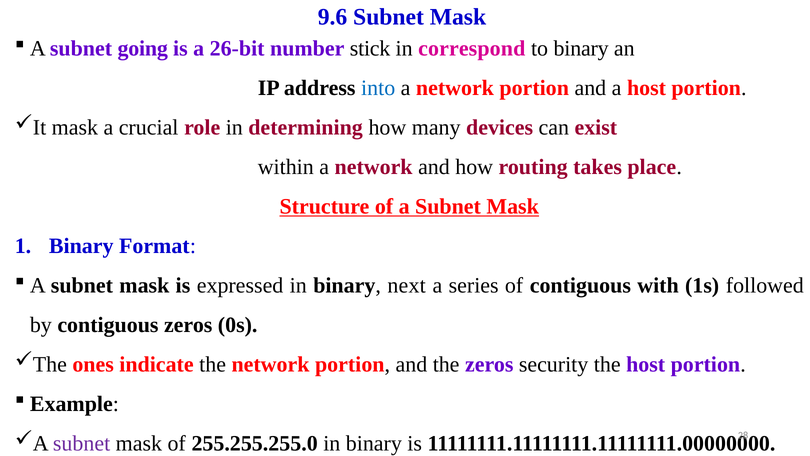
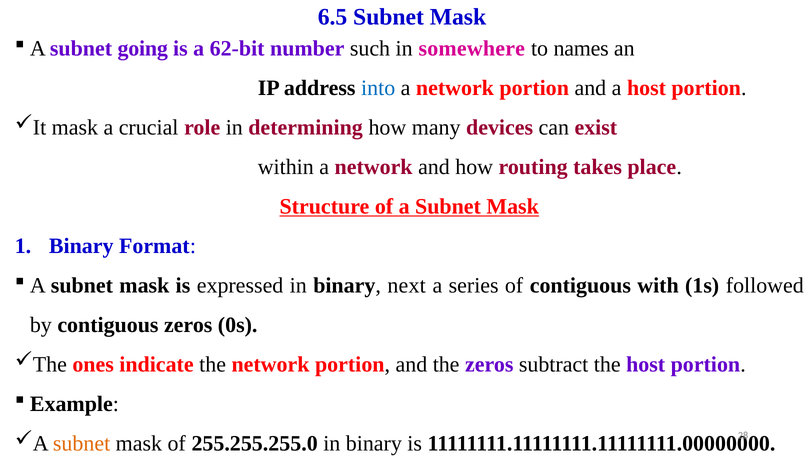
9.6: 9.6 -> 6.5 (333, 17)
26-bit: 26-bit -> 62-bit (237, 48)
stick: stick -> such (370, 48)
correspond: correspond -> somewhere (472, 48)
to binary: binary -> names (581, 48)
security: security -> subtract (554, 364)
subnet colour: purple -> orange (82, 443)
